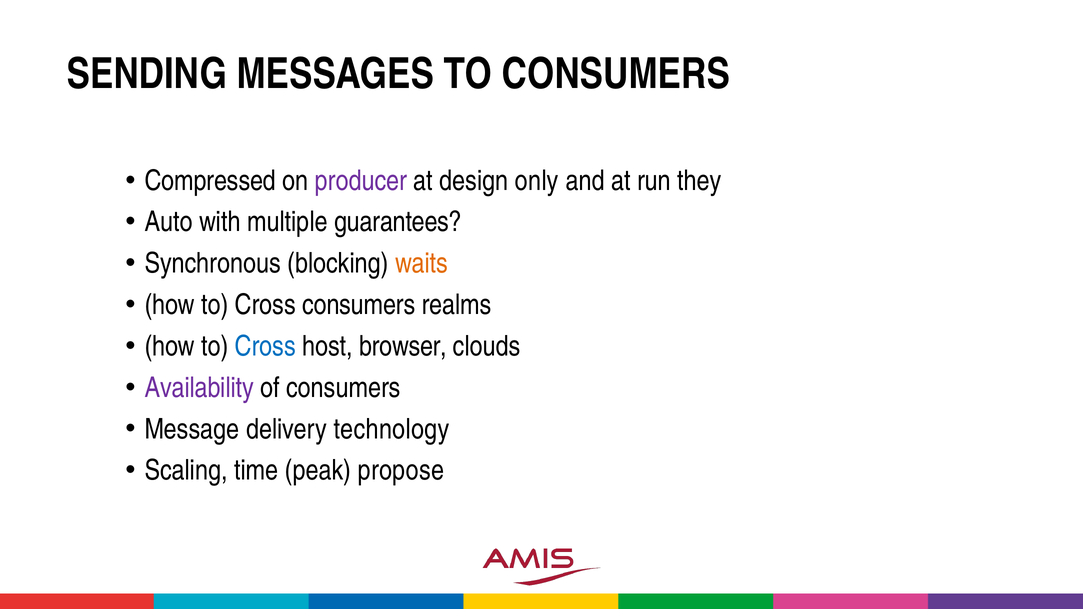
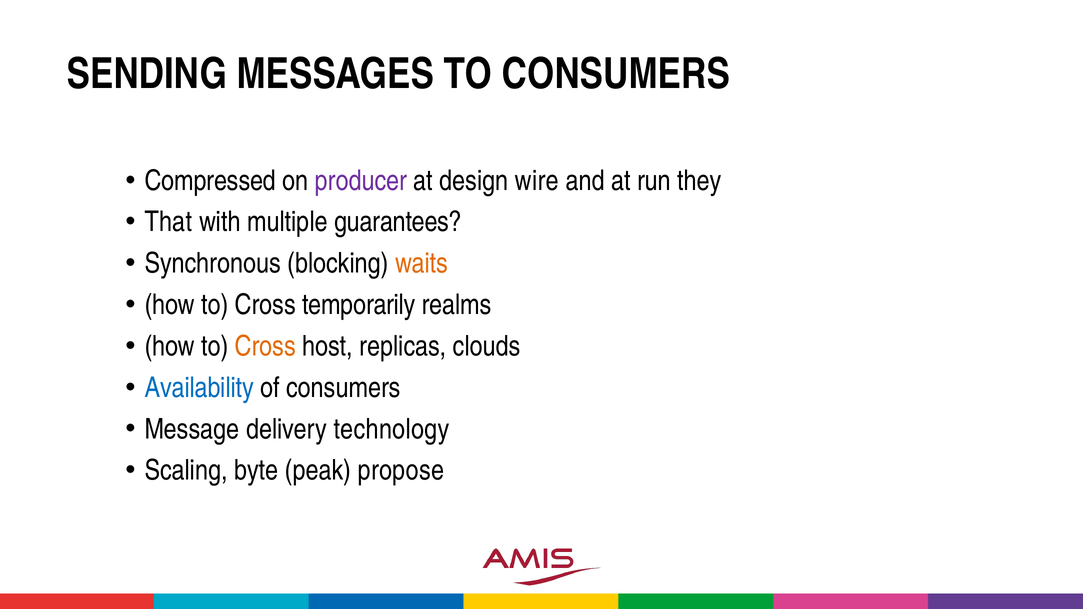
only: only -> wire (537, 181)
Auto: Auto -> That (168, 222)
Cross consumers: consumers -> temporarily (359, 305)
Cross colour: blue -> orange (265, 346)
browser: browser -> replicas (403, 346)
Availability colour: purple -> blue (199, 388)
time: time -> byte (256, 471)
